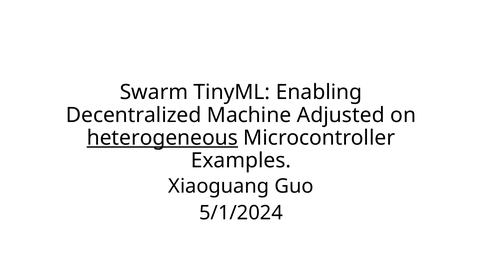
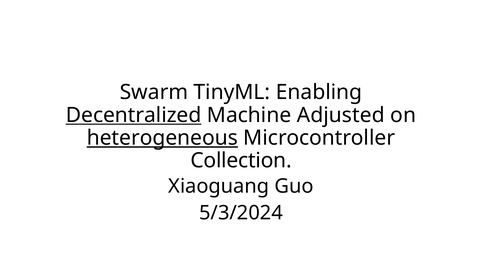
Decentralized underline: none -> present (134, 115)
Examples: Examples -> Collection (241, 161)
5/1/2024: 5/1/2024 -> 5/3/2024 (241, 213)
